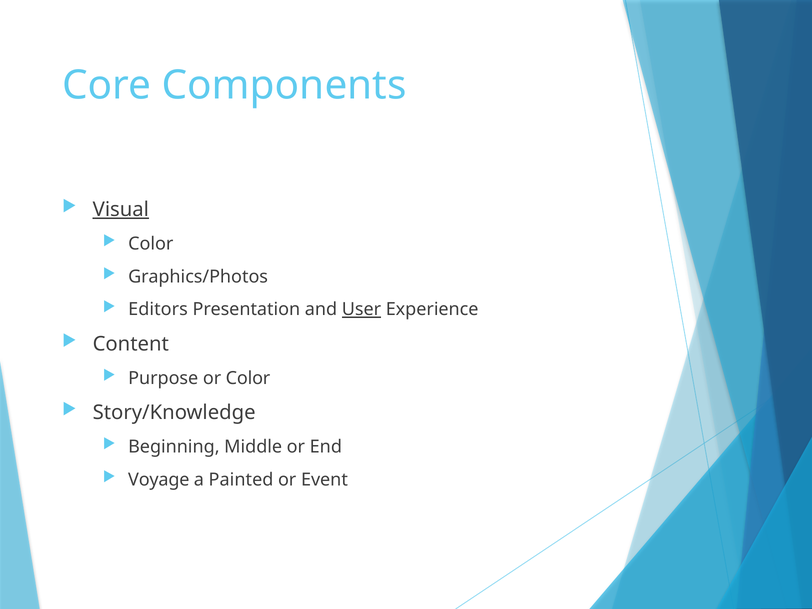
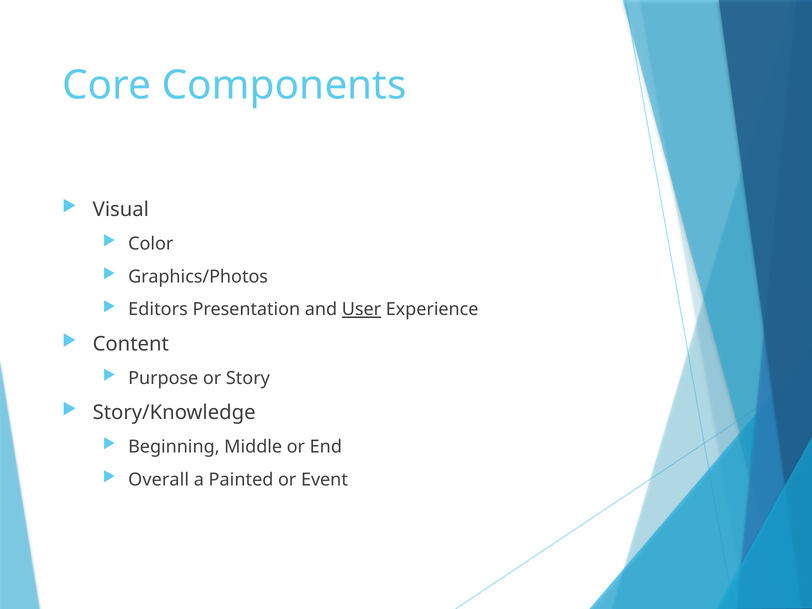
Visual underline: present -> none (121, 210)
or Color: Color -> Story (248, 378)
Voyage: Voyage -> Overall (159, 480)
